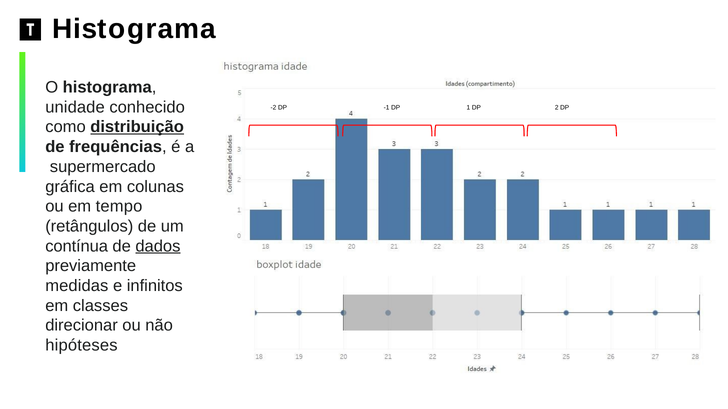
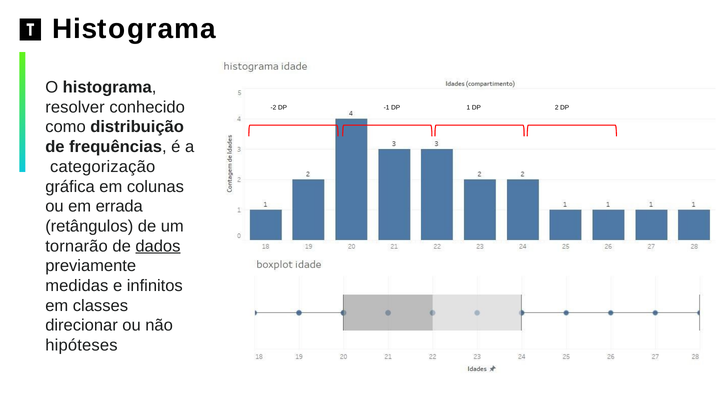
unidade: unidade -> resolver (75, 107)
distribuição underline: present -> none (137, 127)
supermercado: supermercado -> categorização (103, 167)
tempo: tempo -> errada (119, 207)
contínua: contínua -> tornarão (77, 246)
